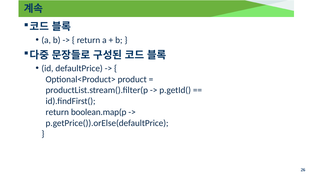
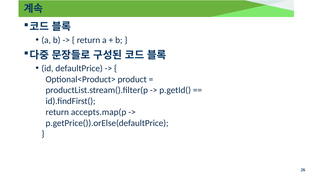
boolean.map(p: boolean.map(p -> accepts.map(p (99, 112)
